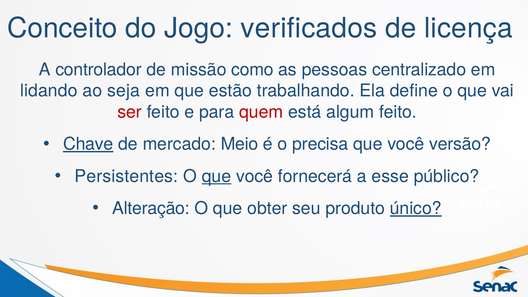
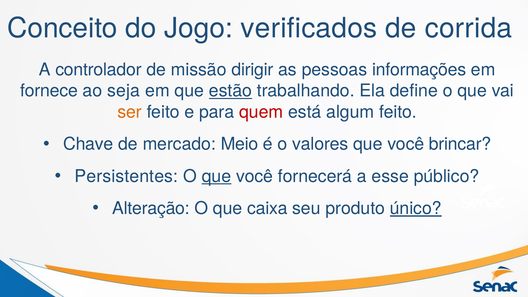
licença: licença -> corrida (468, 28)
como: como -> dirigir (252, 70)
centralizado: centralizado -> informações (419, 70)
lidando: lidando -> fornece (49, 91)
estão underline: none -> present (230, 91)
ser colour: red -> orange (130, 112)
Chave underline: present -> none (88, 144)
precisa: precisa -> valores (320, 144)
versão: versão -> brincar (460, 144)
obter: obter -> caixa (267, 208)
